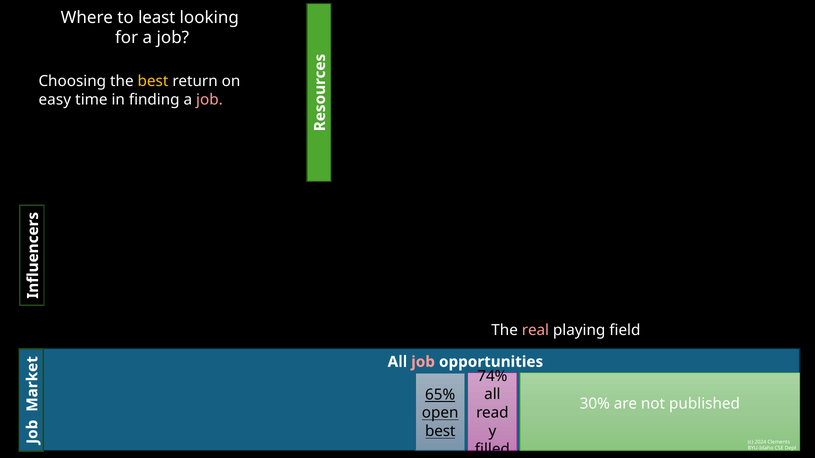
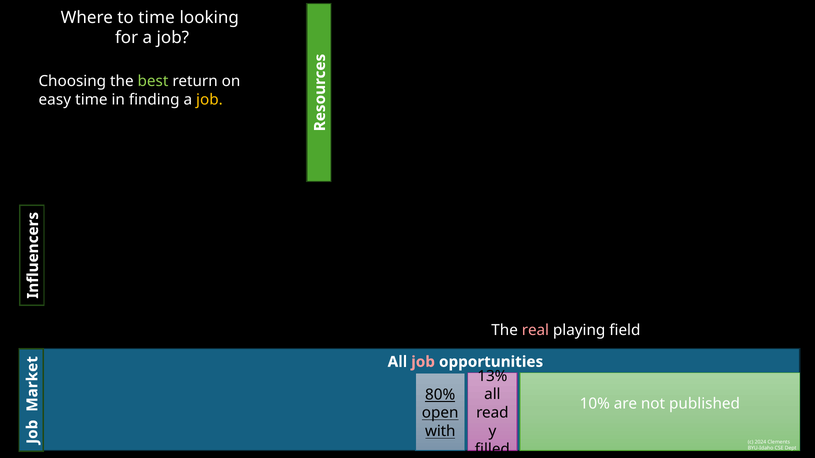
to least: least -> time (157, 17)
best colour: yellow -> light green (153, 81)
job colour: pink -> yellow (209, 100)
74%: 74% -> 13% (492, 376)
65%: 65% -> 80% (440, 395)
30%: 30% -> 10% (595, 404)
best: best -> with (440, 432)
